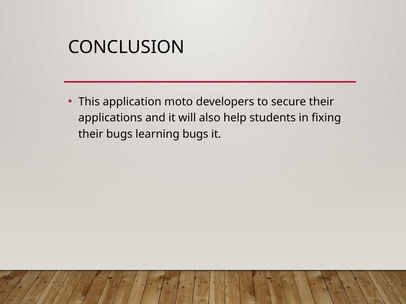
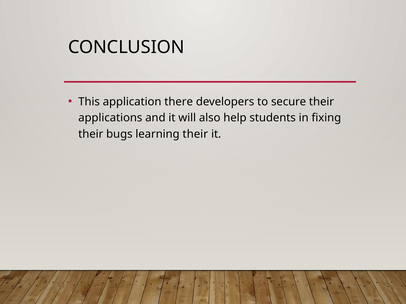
moto: moto -> there (179, 102)
learning bugs: bugs -> their (195, 134)
